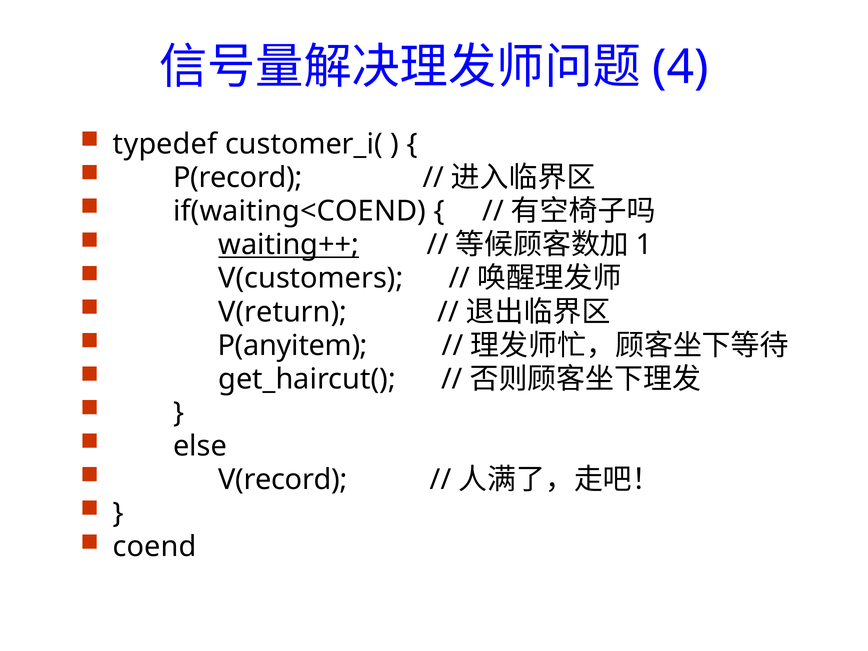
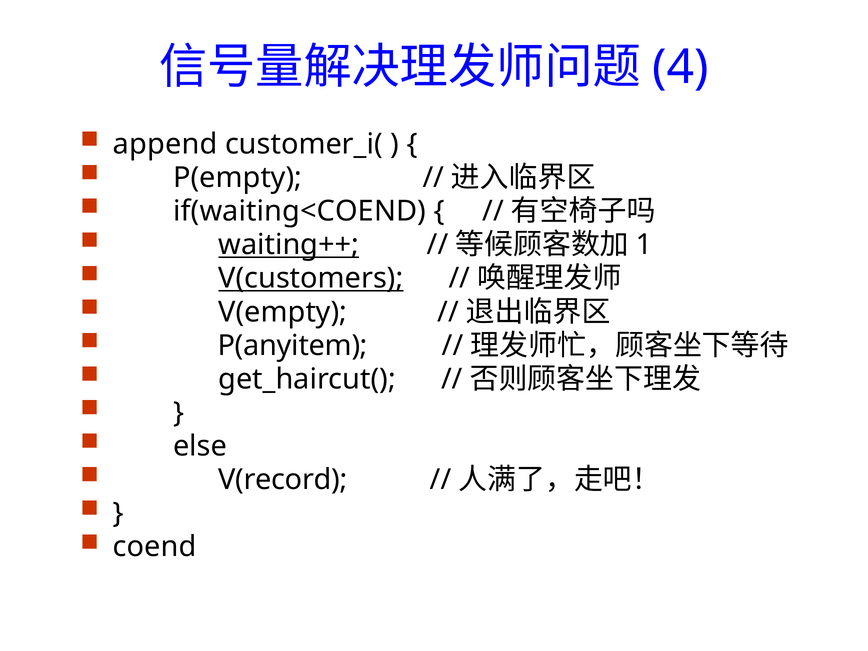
typedef: typedef -> append (165, 144)
P(record: P(record -> P(empty (238, 178)
V(customers underline: none -> present (311, 278)
V(return: V(return -> V(empty (283, 312)
